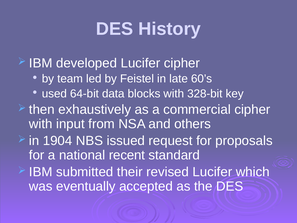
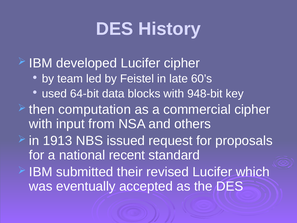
328-bit: 328-bit -> 948-bit (205, 93)
exhaustively: exhaustively -> computation (95, 109)
1904: 1904 -> 1913 (58, 141)
